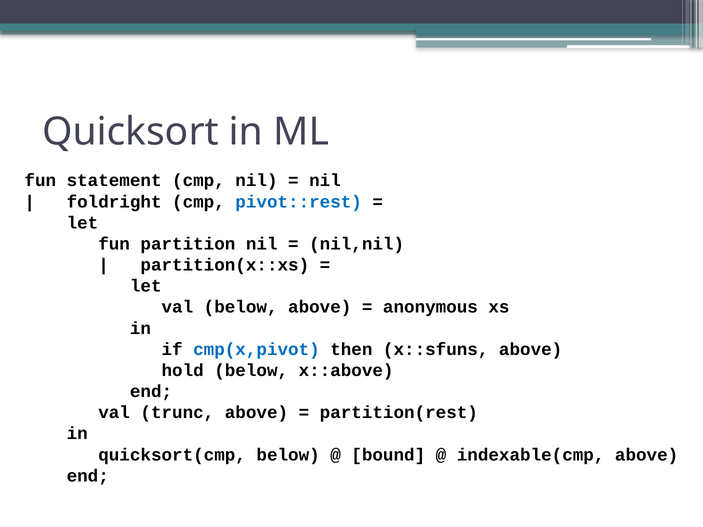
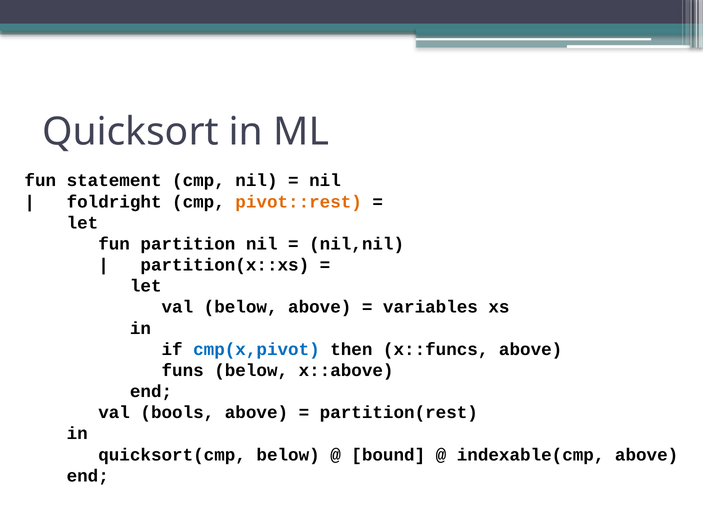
pivot::rest colour: blue -> orange (299, 202)
anonymous: anonymous -> variables (430, 307)
x::sfuns: x::sfuns -> x::funcs (436, 349)
hold: hold -> funs (183, 371)
trunc: trunc -> bools (177, 413)
